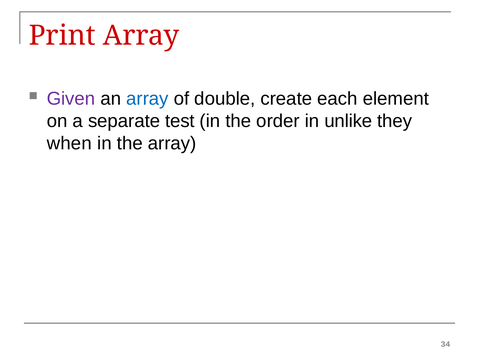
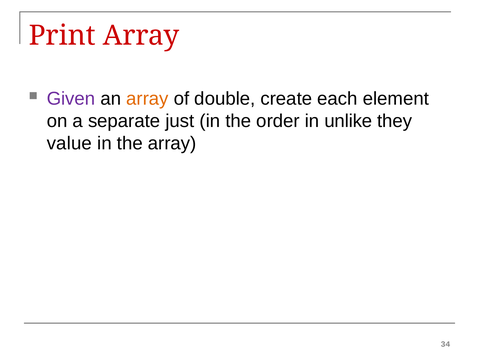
array colour: blue -> orange (147, 99)
test: test -> just (180, 121)
when: when -> value (69, 143)
